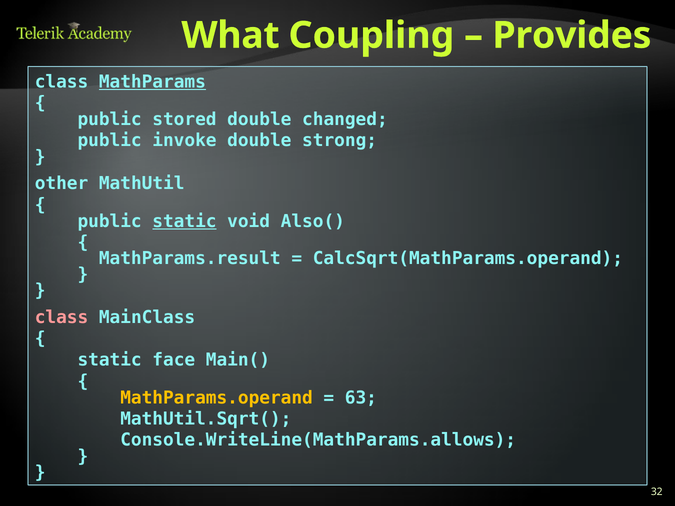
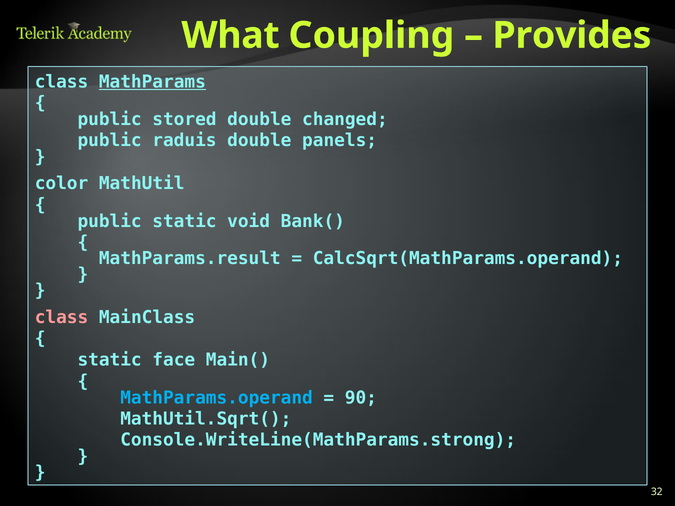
invoke: invoke -> raduis (184, 141)
strong: strong -> panels (340, 141)
other: other -> color (62, 184)
static underline: present -> none (184, 221)
Also(: Also( -> Bank( (313, 221)
MathParams.operand colour: yellow -> light blue (217, 398)
63: 63 -> 90 (361, 398)
Console.WriteLine(MathParams.allows: Console.WriteLine(MathParams.allows -> Console.WriteLine(MathParams.strong (318, 440)
